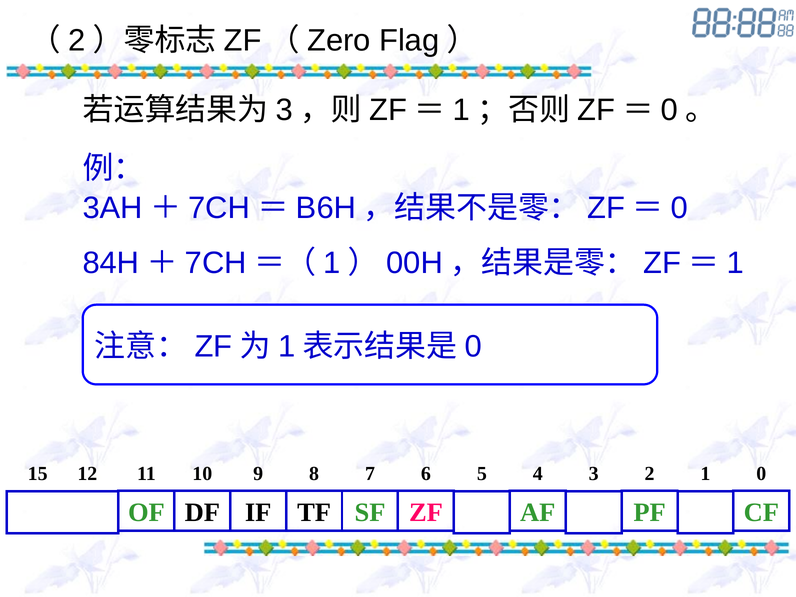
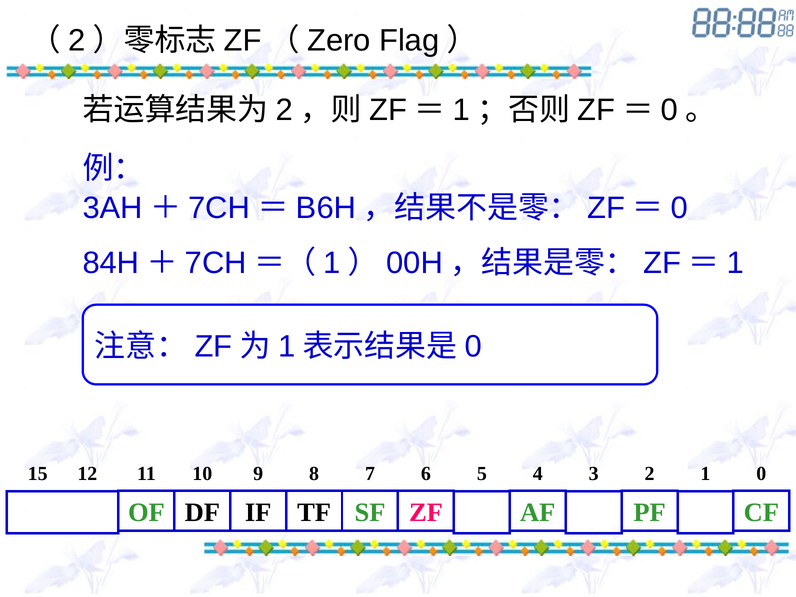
3: 3 -> 2 (284, 110)
